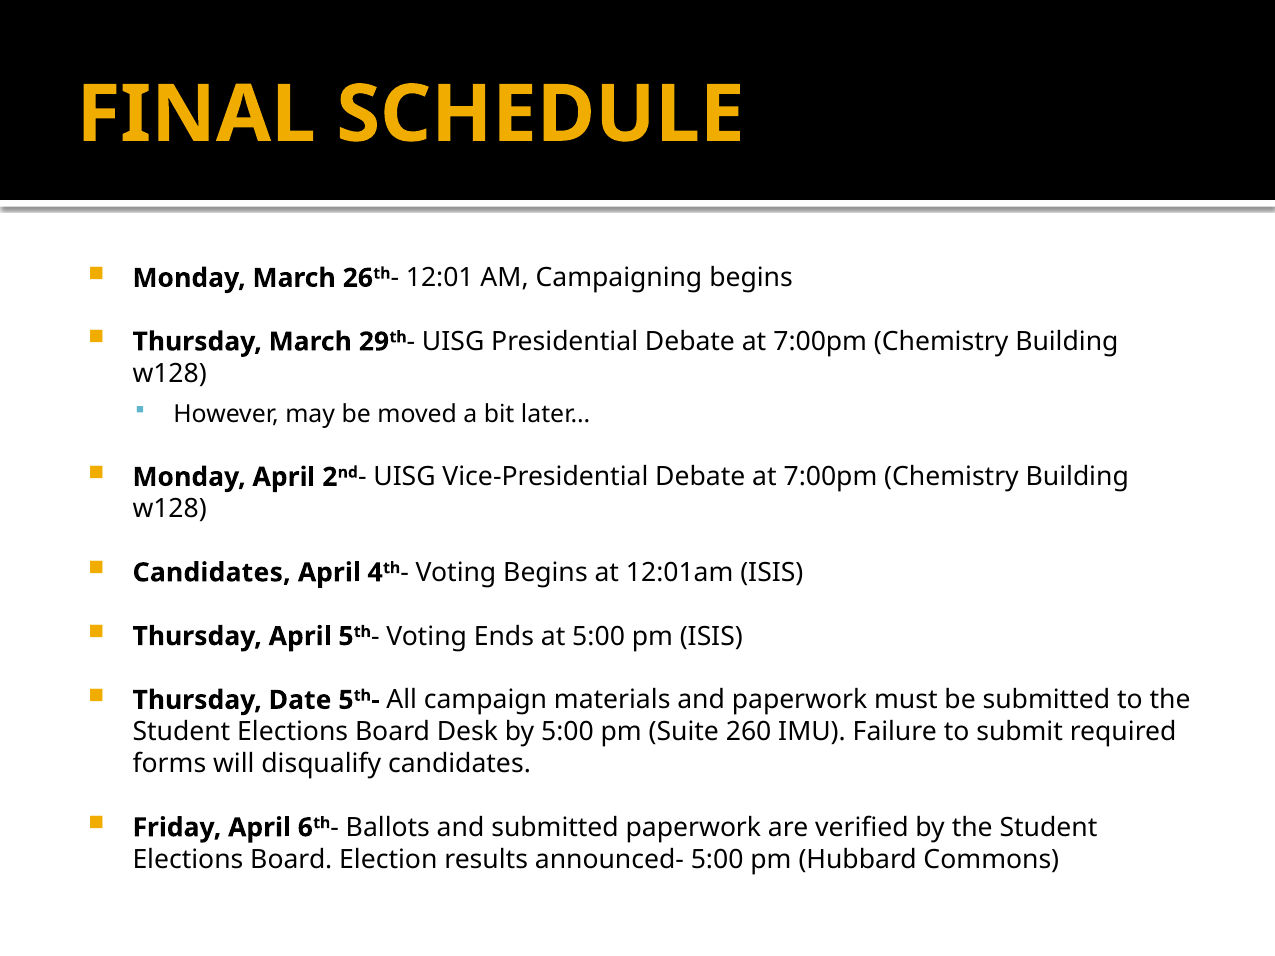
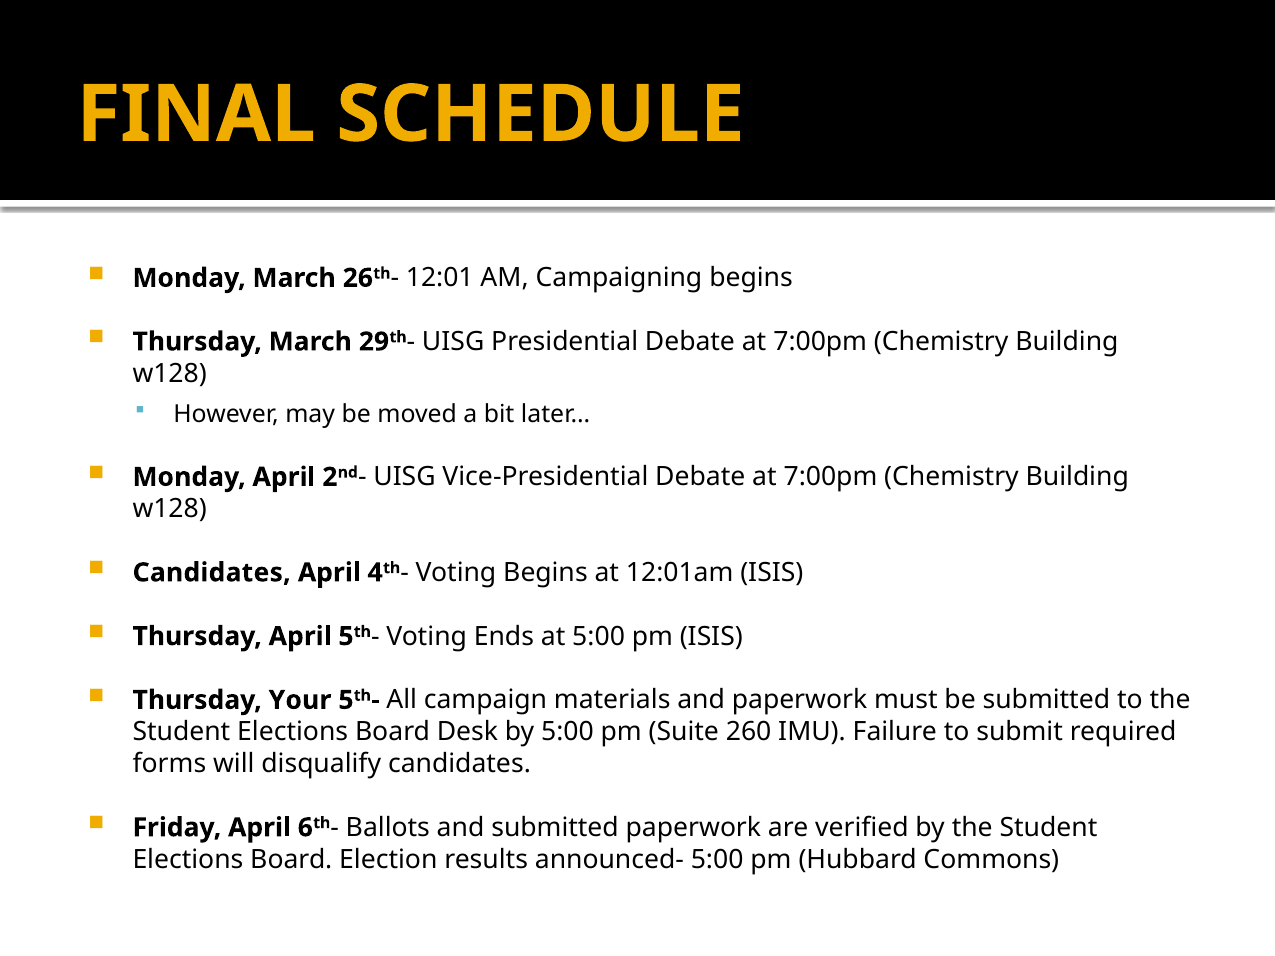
Date: Date -> Your (300, 700)
